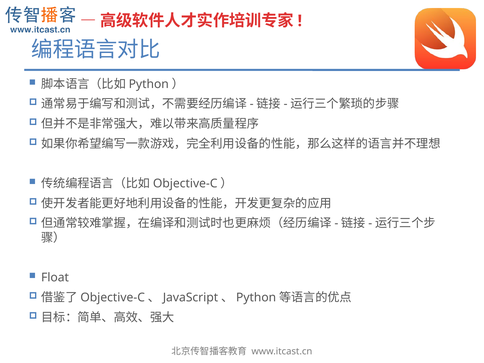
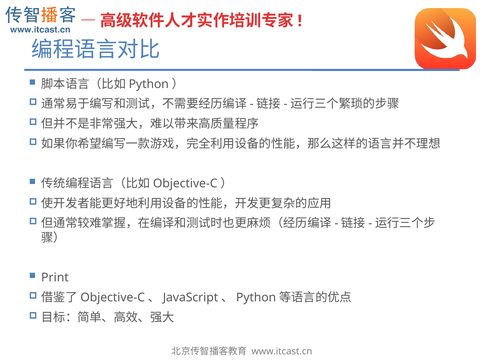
Float: Float -> Print (55, 278)
